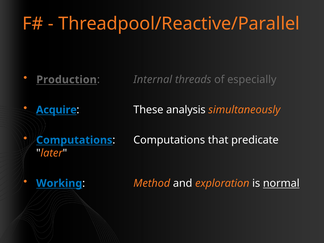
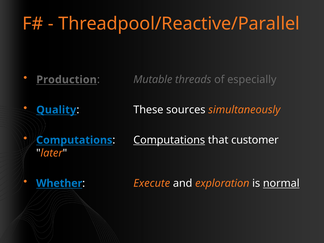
Internal: Internal -> Mutable (153, 80)
Acquire: Acquire -> Quality (56, 110)
analysis: analysis -> sources (186, 110)
Computations underline: none -> present (169, 140)
predicate: predicate -> customer (255, 140)
Working: Working -> Whether (59, 183)
Method: Method -> Execute (152, 183)
